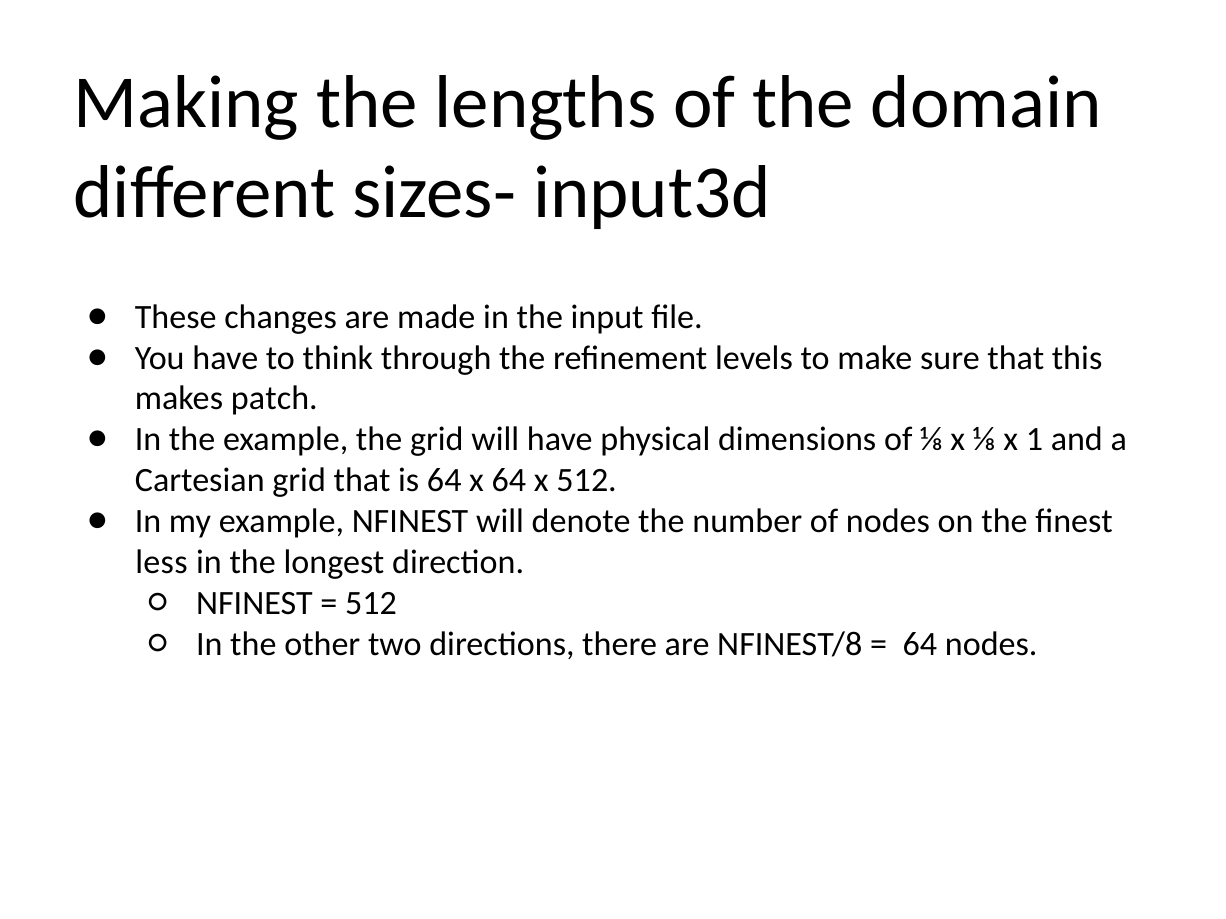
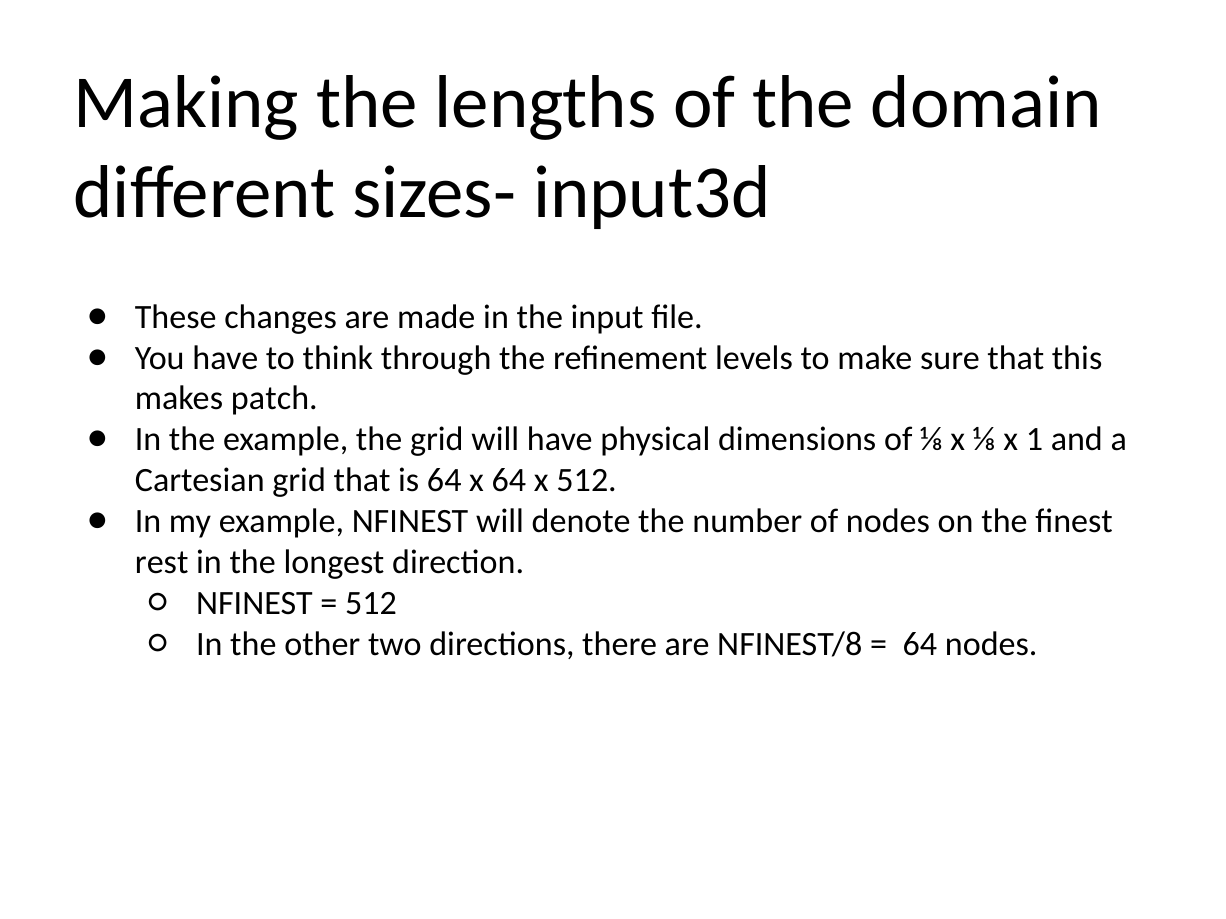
less: less -> rest (162, 562)
